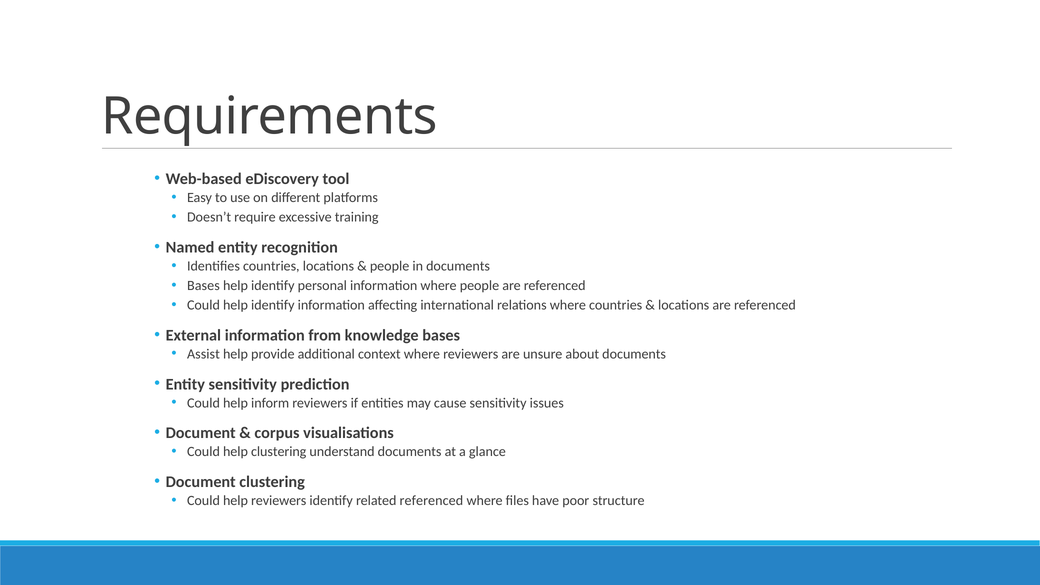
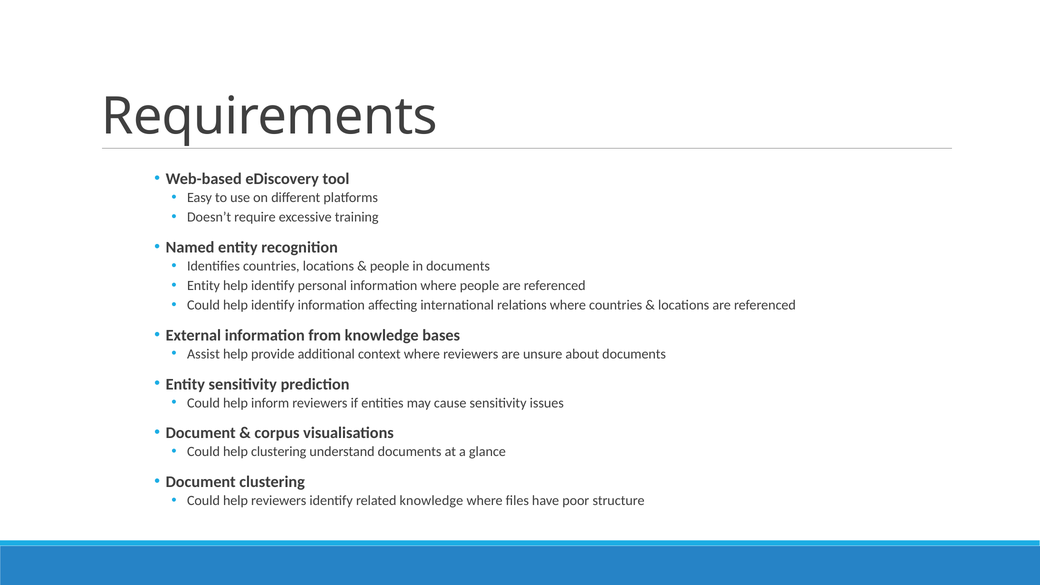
Bases: Bases -> Entity (204, 286)
related referenced: referenced -> knowledge (431, 501)
